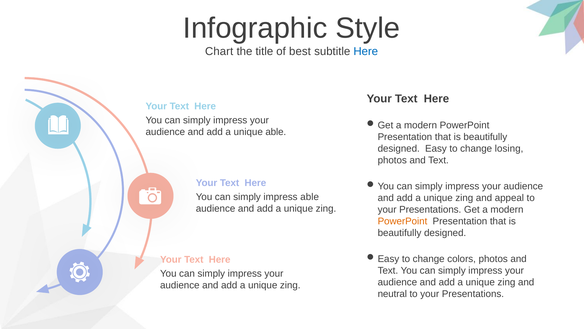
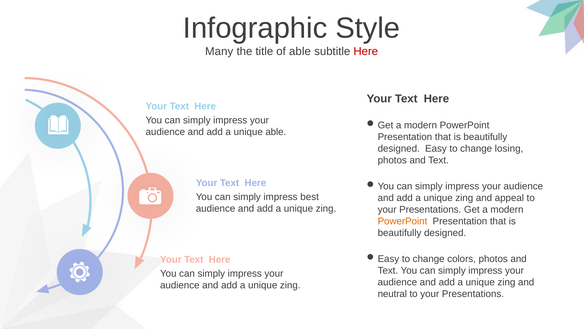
Chart: Chart -> Many (219, 51)
of best: best -> able (300, 51)
Here colour: blue -> red (366, 51)
impress able: able -> best (310, 197)
